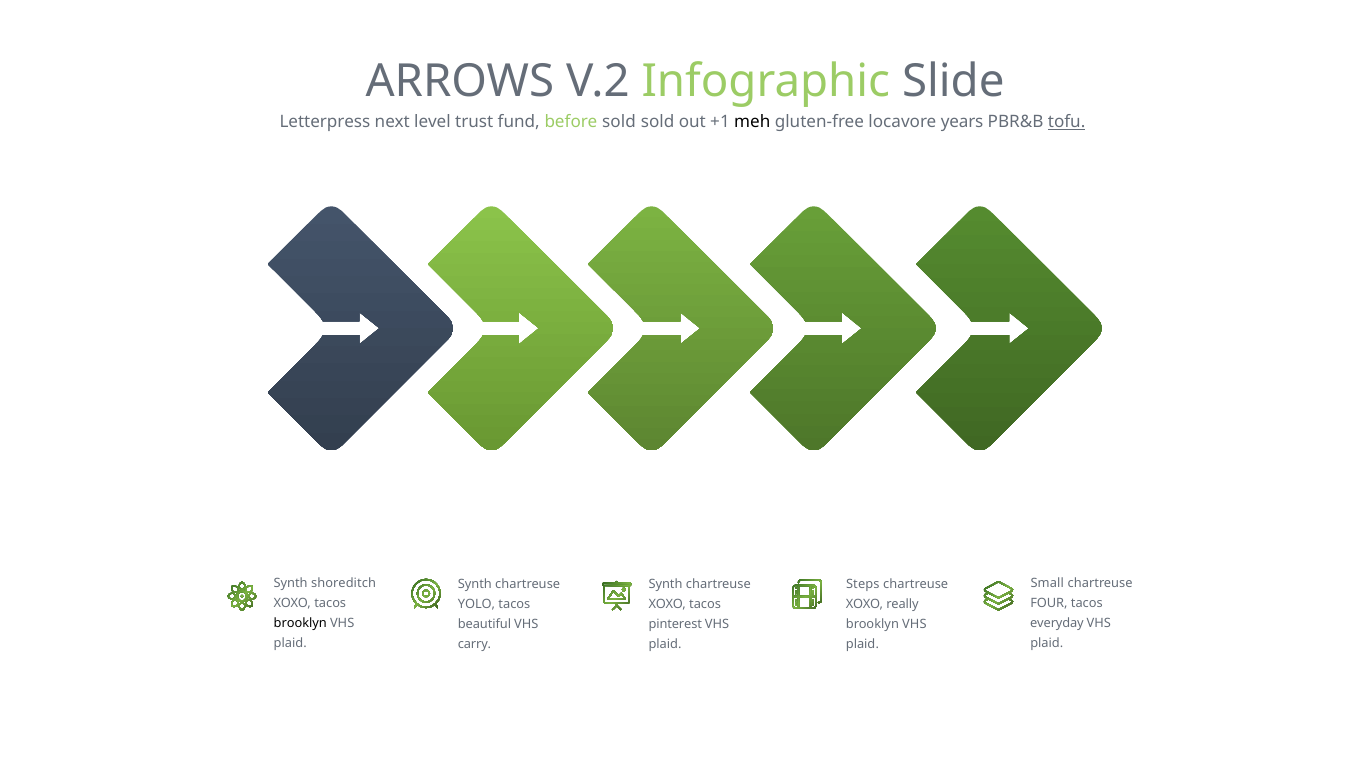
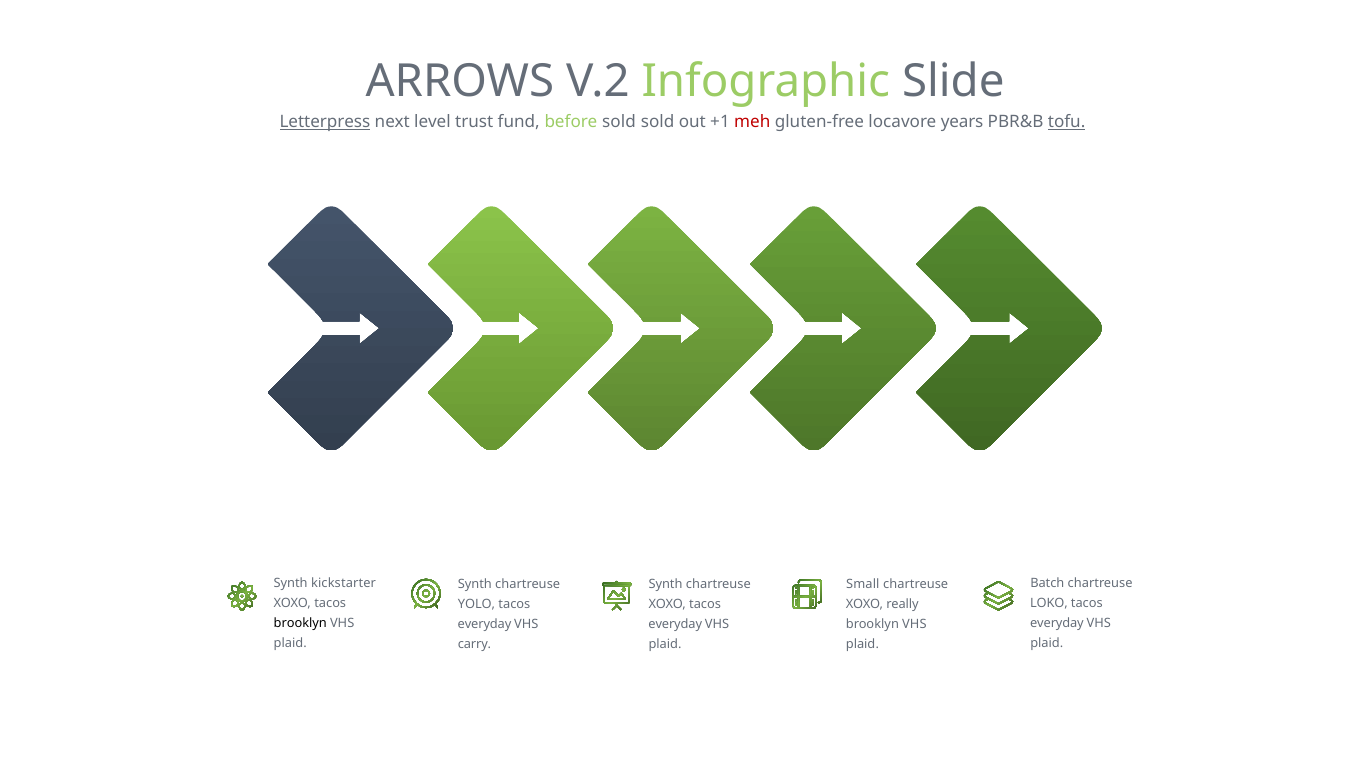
Letterpress underline: none -> present (325, 122)
meh colour: black -> red (752, 122)
shoreditch: shoreditch -> kickstarter (343, 584)
Small: Small -> Batch (1047, 584)
Steps: Steps -> Small (863, 584)
FOUR: FOUR -> LOKO (1049, 604)
beautiful: beautiful -> everyday (485, 624)
pinterest: pinterest -> everyday (675, 624)
